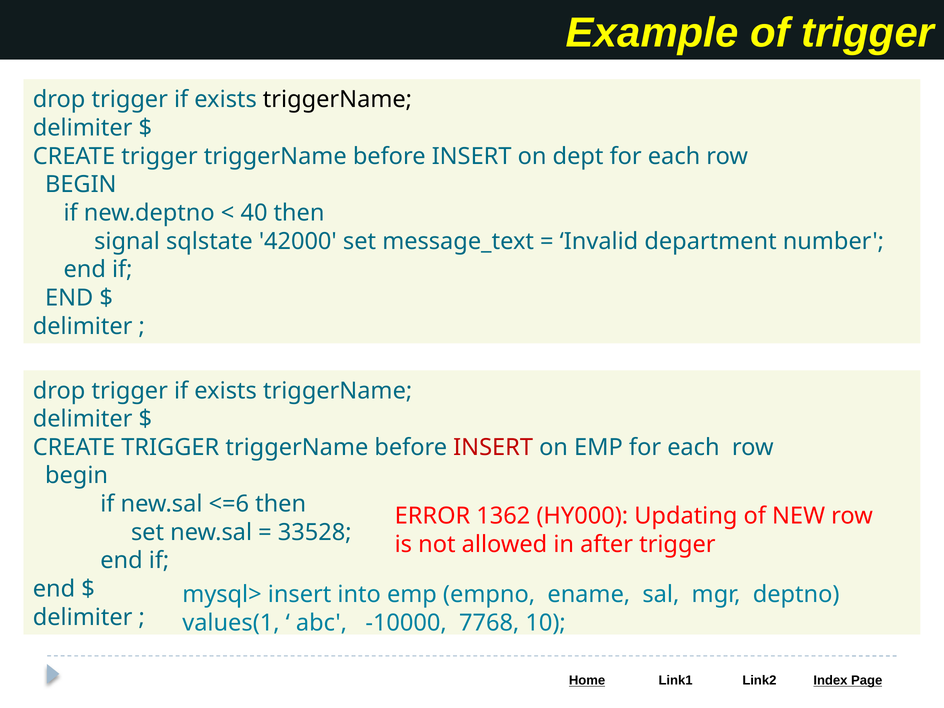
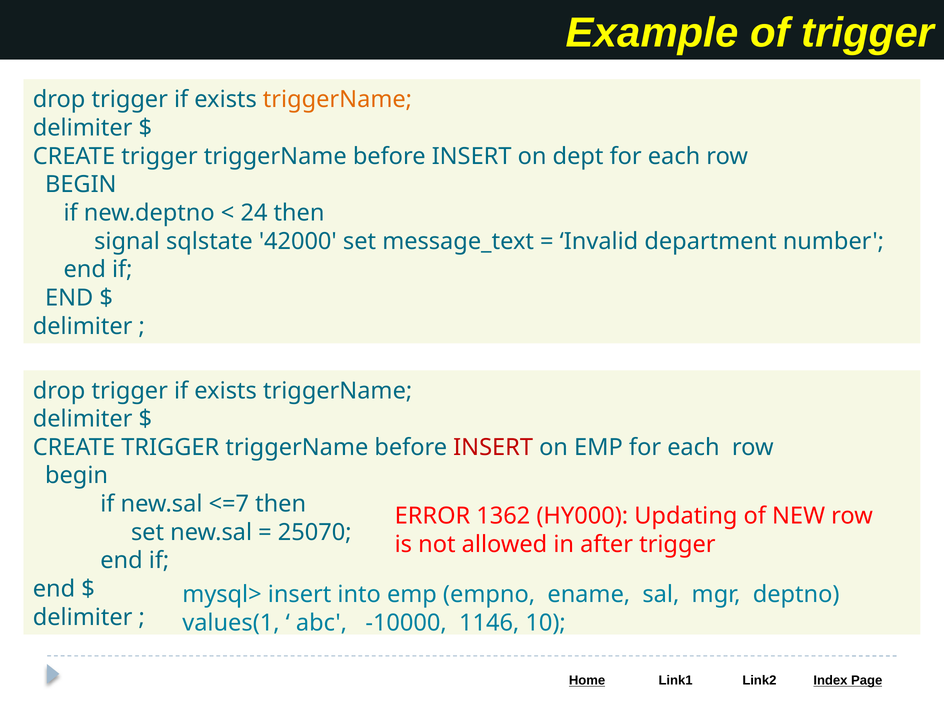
triggerName colour: black -> orange (337, 100)
40: 40 -> 24 (254, 213)
<=6: <=6 -> <=7 (229, 504)
33528: 33528 -> 25070 (315, 532)
7768: 7768 -> 1146 (489, 623)
